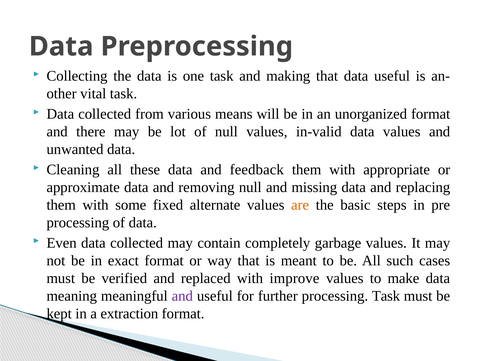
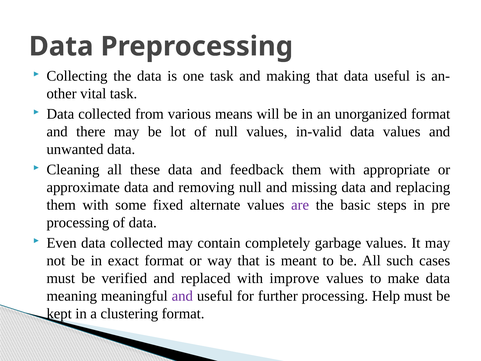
are colour: orange -> purple (300, 205)
processing Task: Task -> Help (386, 296)
extraction: extraction -> clustering (129, 313)
